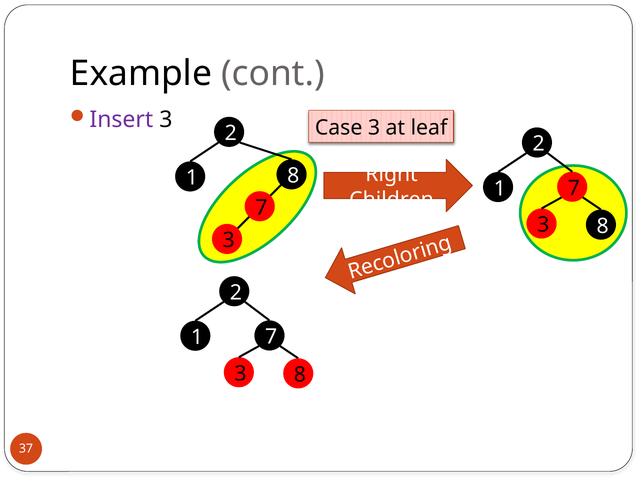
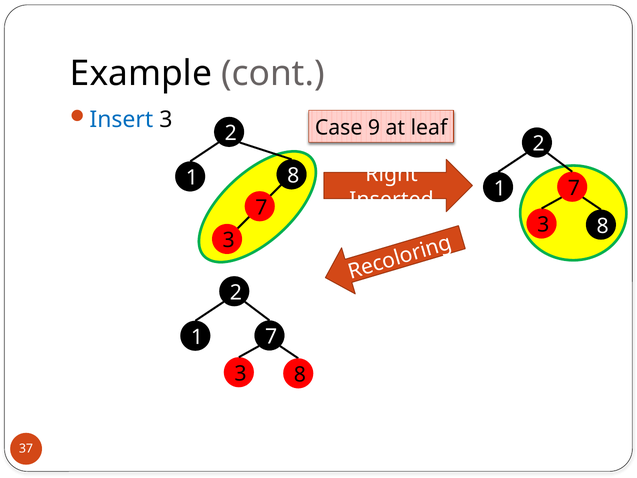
Insert colour: purple -> blue (121, 119)
Case 3: 3 -> 9 (374, 128)
Children: Children -> Inserted (391, 200)
